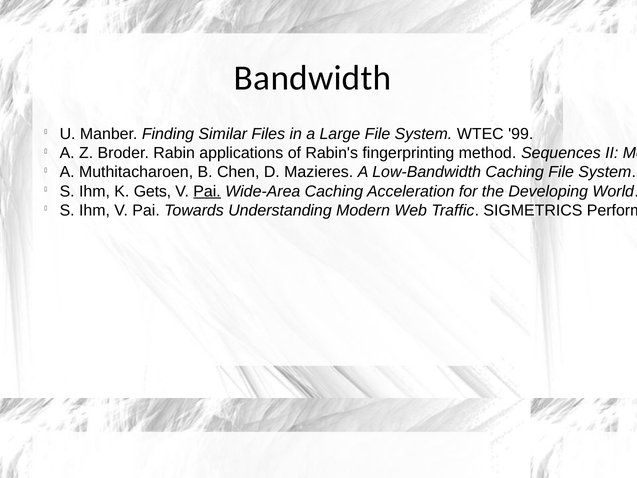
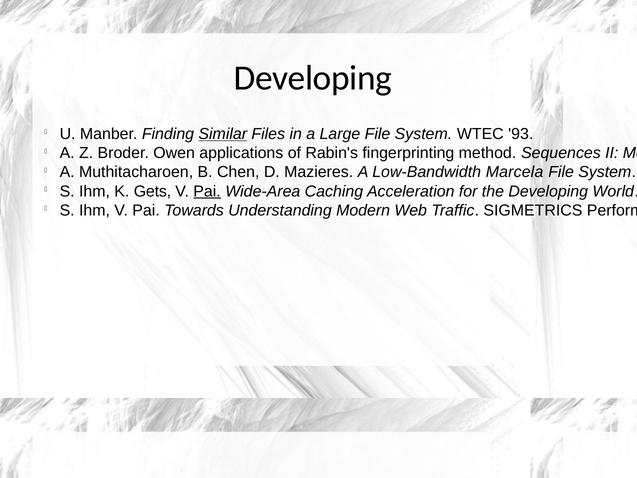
Bandwidth: Bandwidth -> Developing (313, 78)
Similar underline: none -> present (223, 134)
WTEC 99: 99 -> 93 (521, 134)
Rabin: Rabin -> Owen (174, 153)
Low-Bandwidth Caching: Caching -> Marcela (515, 172)
